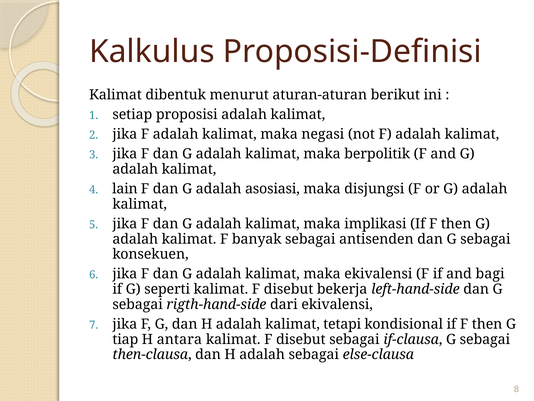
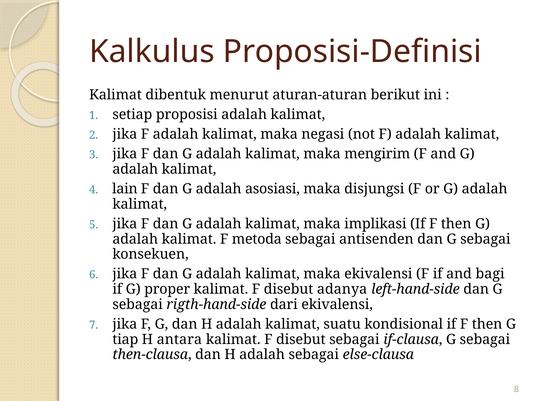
berpolitik: berpolitik -> mengirim (377, 154)
banyak: banyak -> metoda (257, 239)
seperti: seperti -> proper (167, 289)
bekerja: bekerja -> adanya (342, 289)
tetapi: tetapi -> suatu (342, 324)
